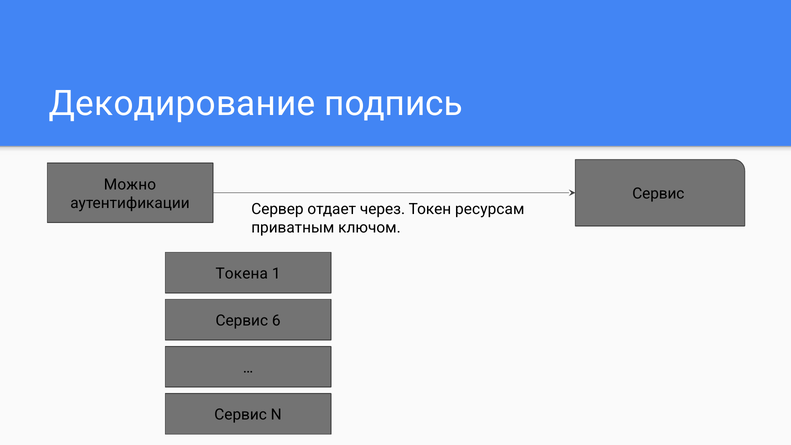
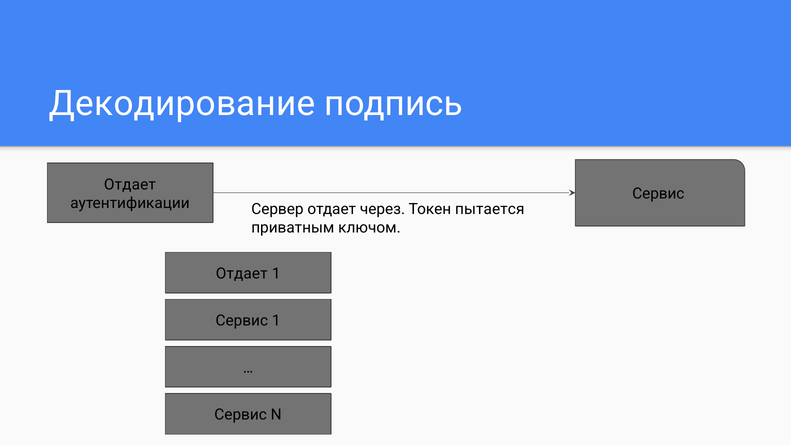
Можно: Можно -> Отдает (130, 185)
ресурсам: ресурсам -> пытается (490, 209)
Токена: Токена -> Отдает (242, 274)
Сервис 6: 6 -> 1 (276, 321)
